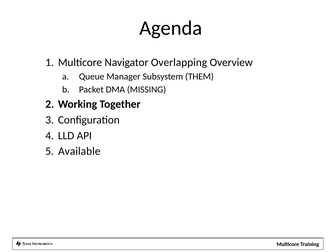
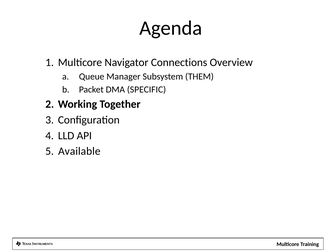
Overlapping: Overlapping -> Connections (179, 62)
MISSING: MISSING -> SPECIFIC (147, 90)
